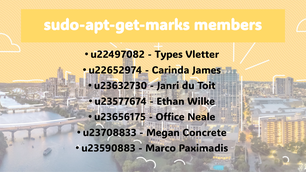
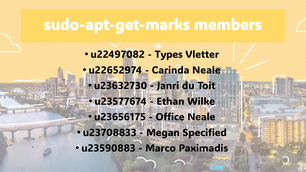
Carinda James: James -> Neale (206, 70)
Concrete: Concrete -> Specified (205, 133)
